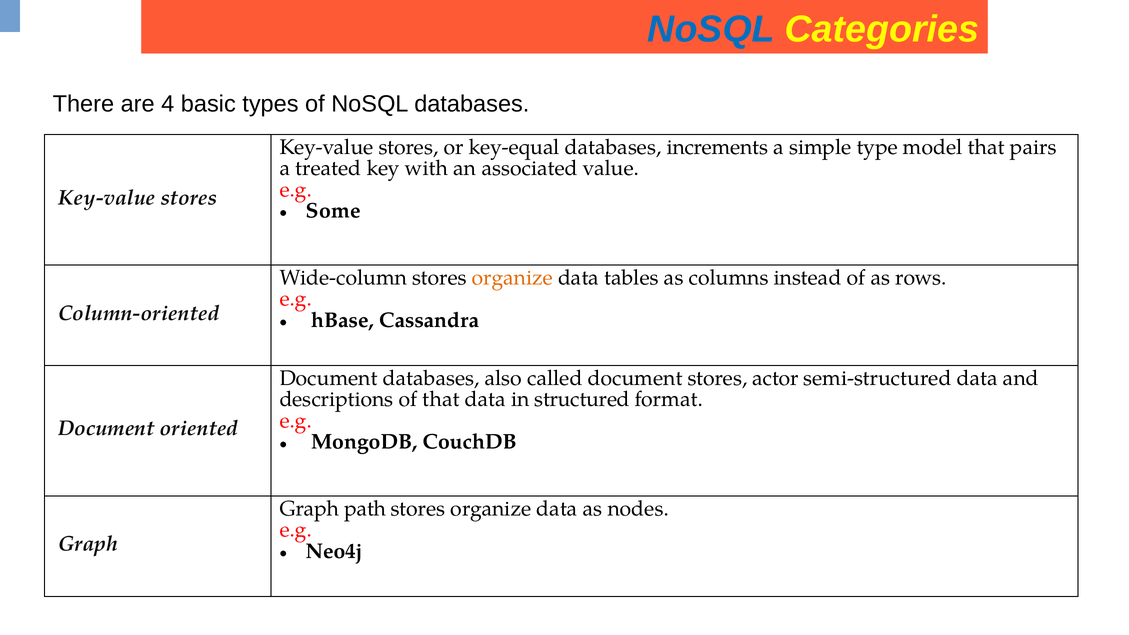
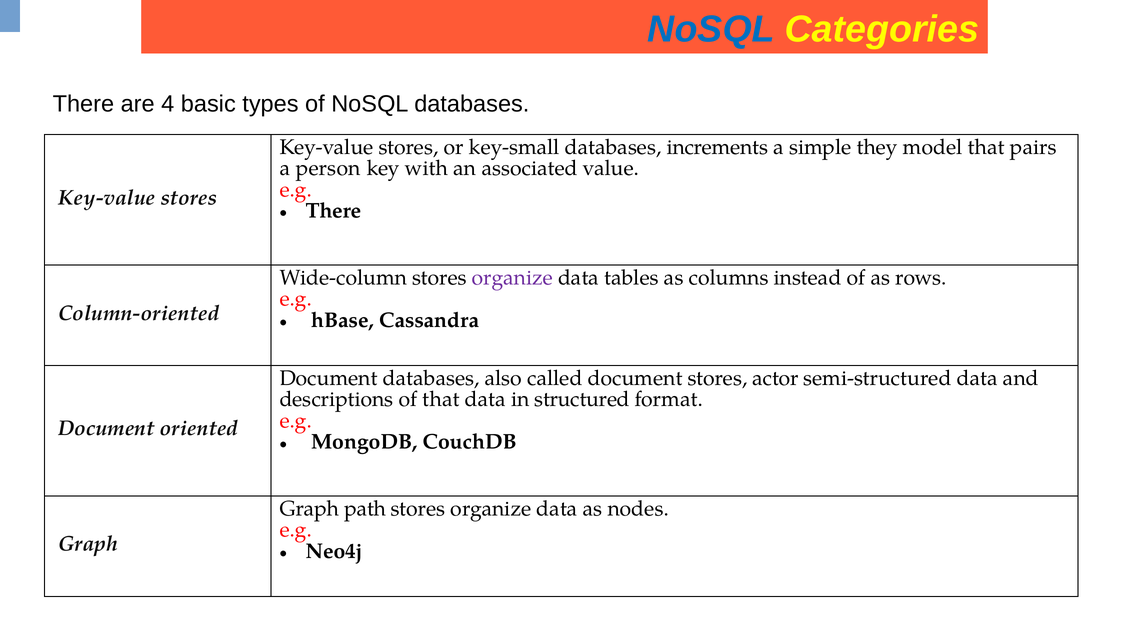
key-equal: key-equal -> key-small (514, 147)
type: type -> they (877, 147)
treated: treated -> person (328, 168)
Some: Some -> There (334, 211)
organize colour: orange -> purple (512, 278)
